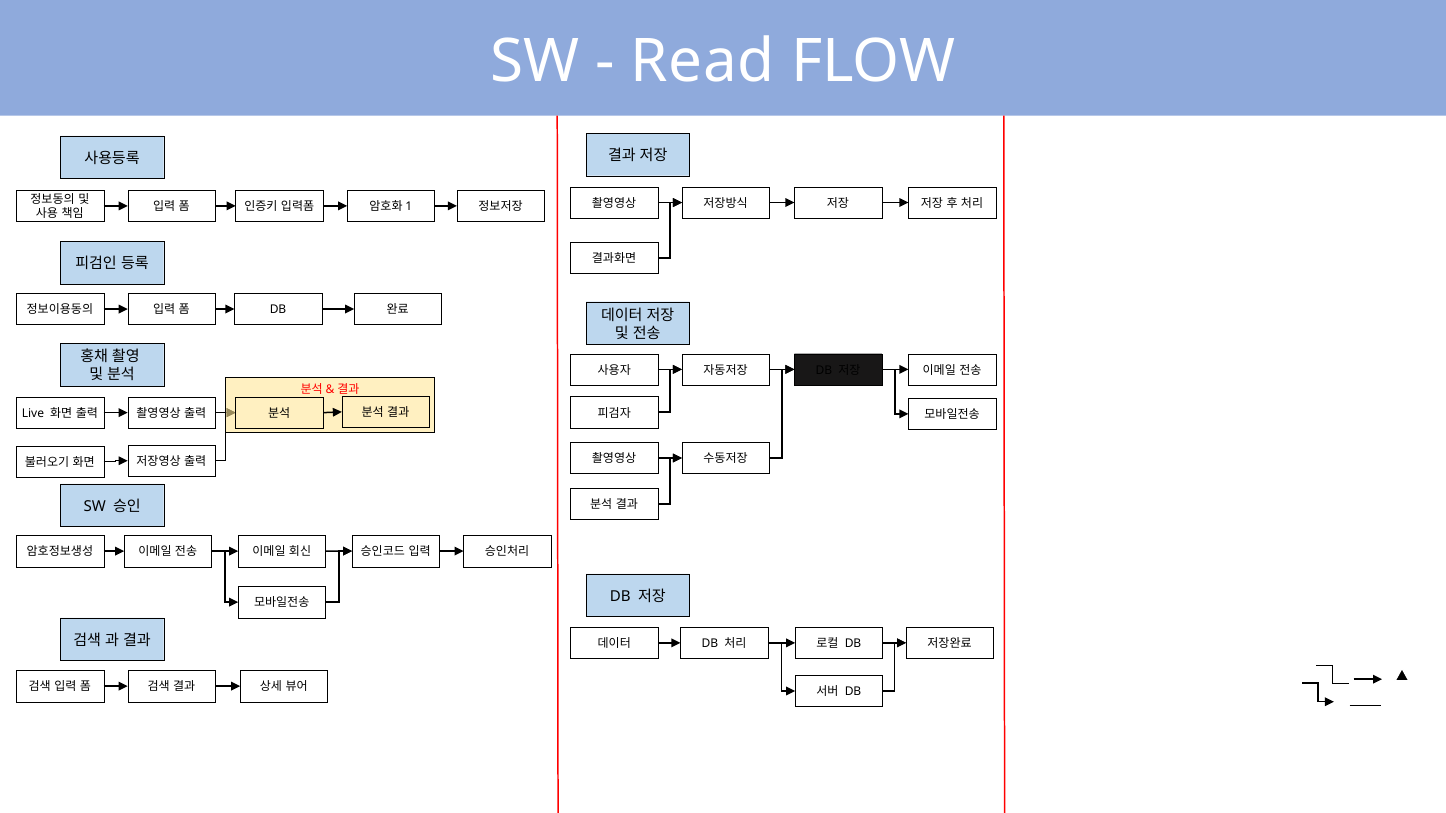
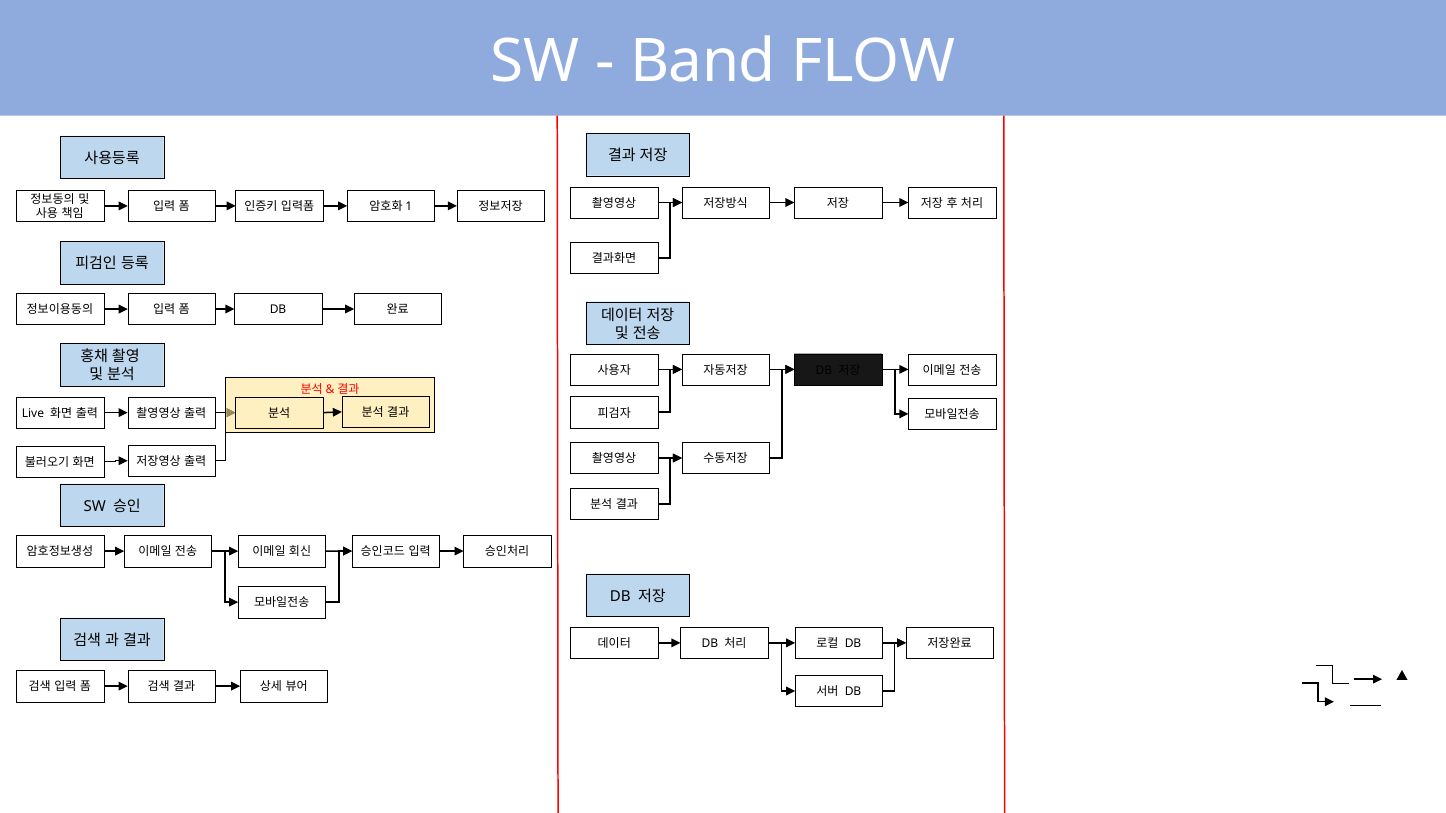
Read: Read -> Band (703, 62)
